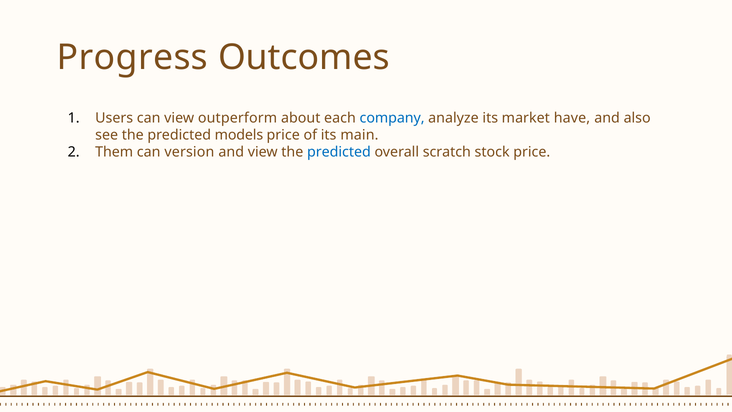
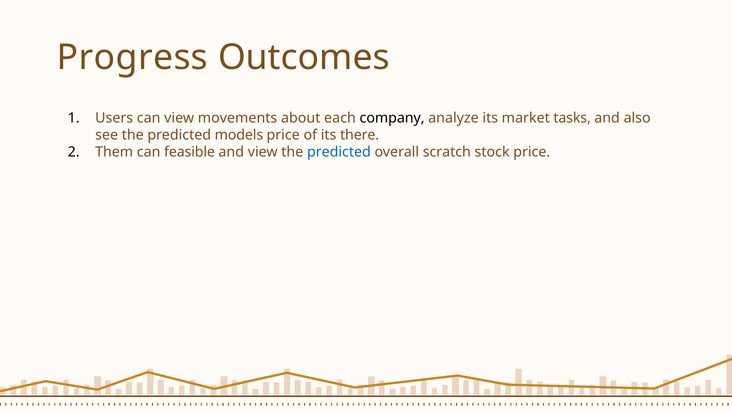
outperform: outperform -> movements (238, 118)
company colour: blue -> black (392, 118)
have: have -> tasks (572, 118)
main: main -> there (360, 135)
version: version -> feasible (190, 152)
